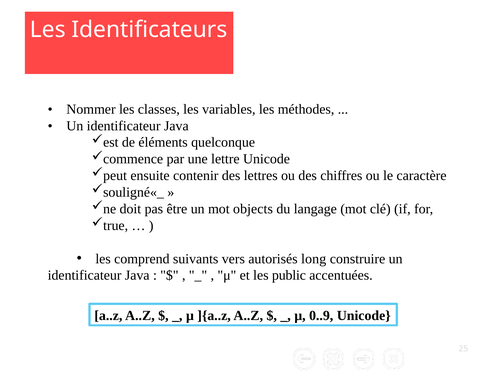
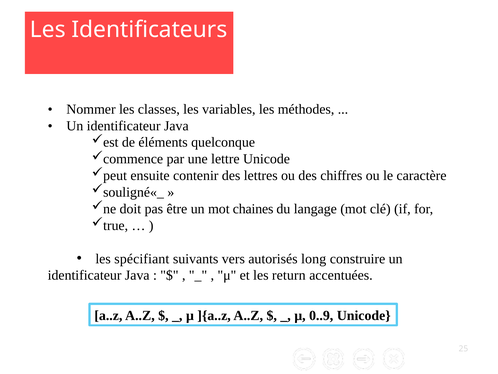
objects: objects -> chaines (253, 209)
comprend: comprend -> spécifiant (142, 258)
public: public -> return (289, 275)
